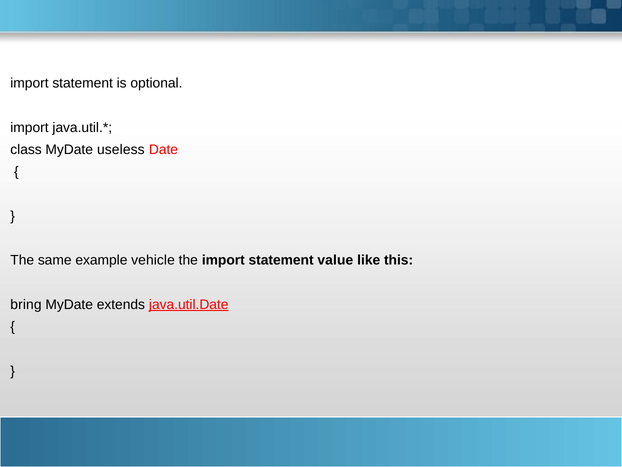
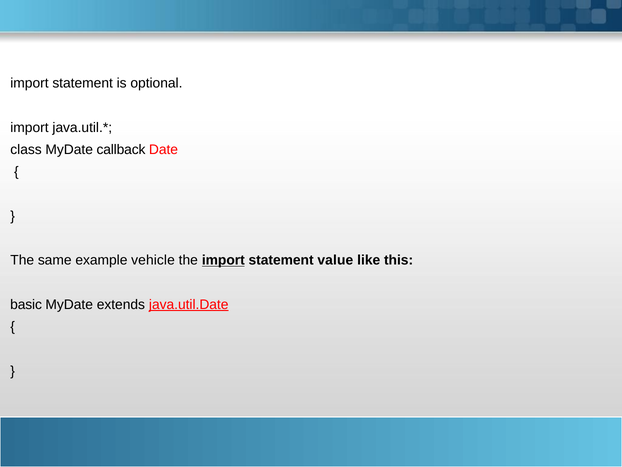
useless: useless -> callback (121, 150)
import underline: none -> present (223, 260)
bring: bring -> basic (26, 304)
